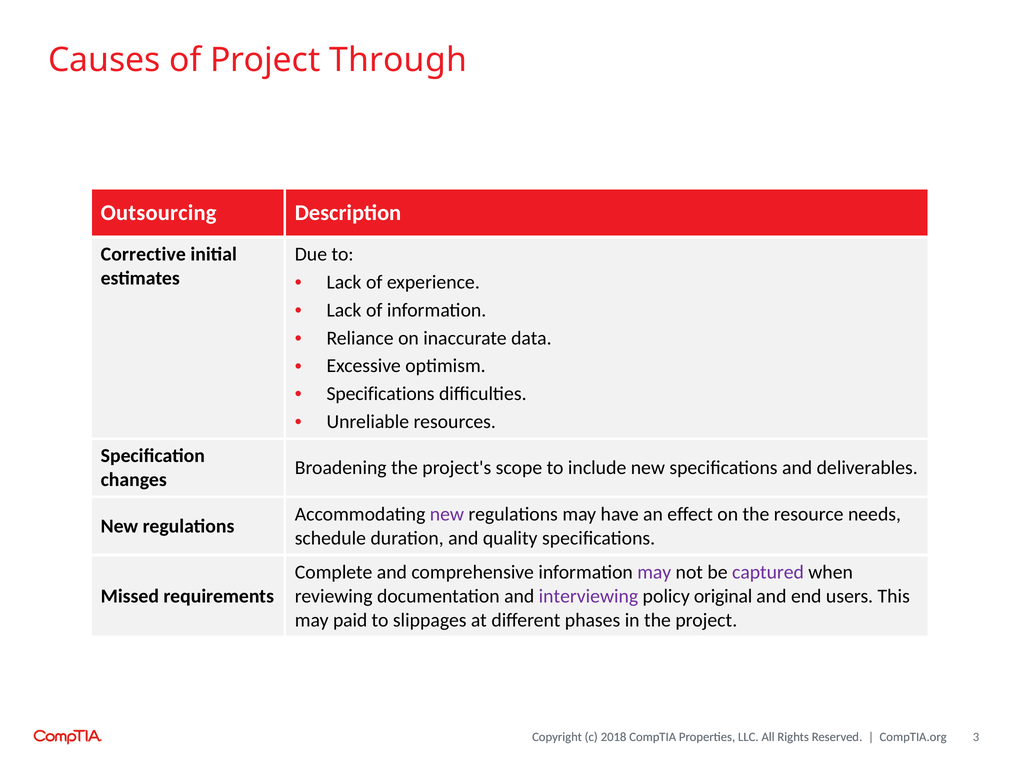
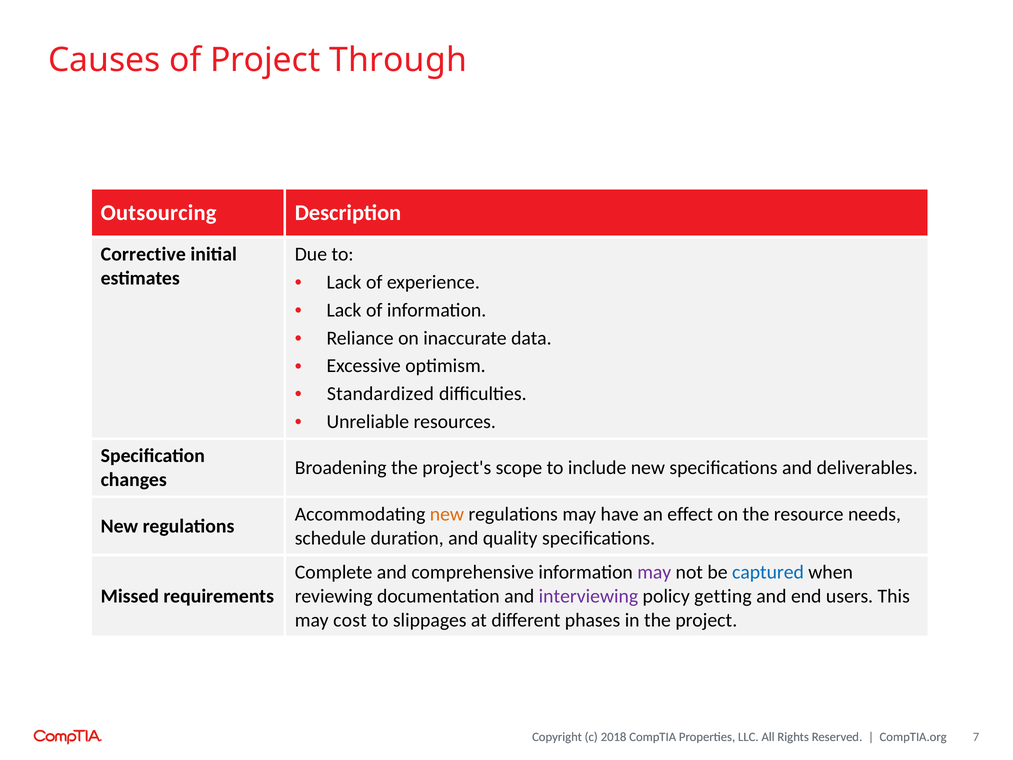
Specifications: Specifications -> Standardized (380, 394)
new colour: purple -> orange (447, 514)
captured colour: purple -> blue (768, 572)
original: original -> getting (723, 596)
paid: paid -> cost (350, 620)
3: 3 -> 7 (976, 737)
